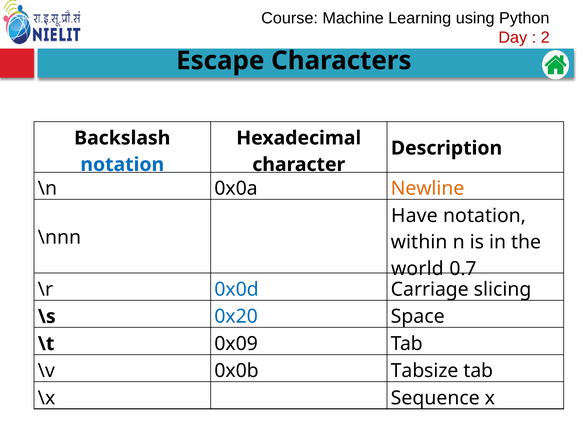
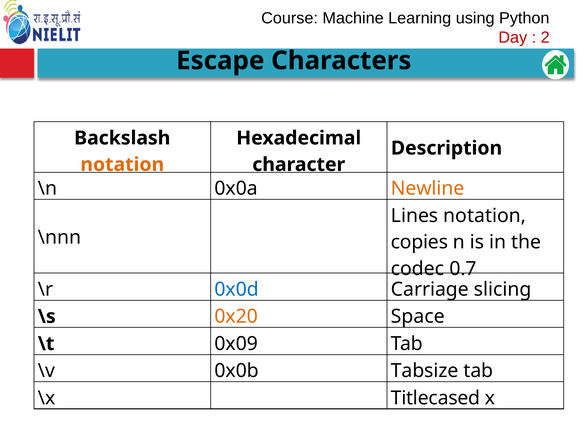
notation colour: blue -> orange (122, 165)
Have: Have -> Lines (415, 216)
within: within -> copies (419, 242)
world: world -> codec (418, 269)
0x20 colour: blue -> orange (236, 317)
Sequence: Sequence -> Titlecased (435, 398)
